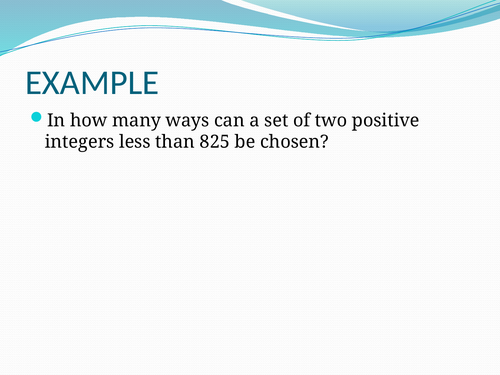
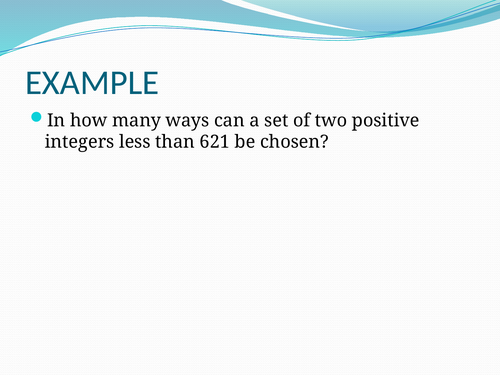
825: 825 -> 621 (215, 142)
